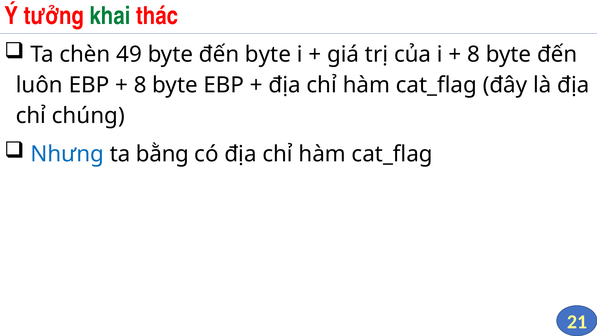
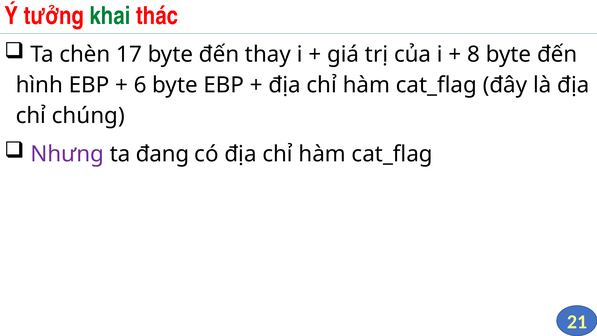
49: 49 -> 17 (129, 55)
đến byte: byte -> thay (268, 55)
luôn: luôn -> hình (39, 85)
8: 8 -> 6 (140, 85)
Nhưng colour: blue -> purple (67, 154)
bằng: bằng -> đang (162, 154)
